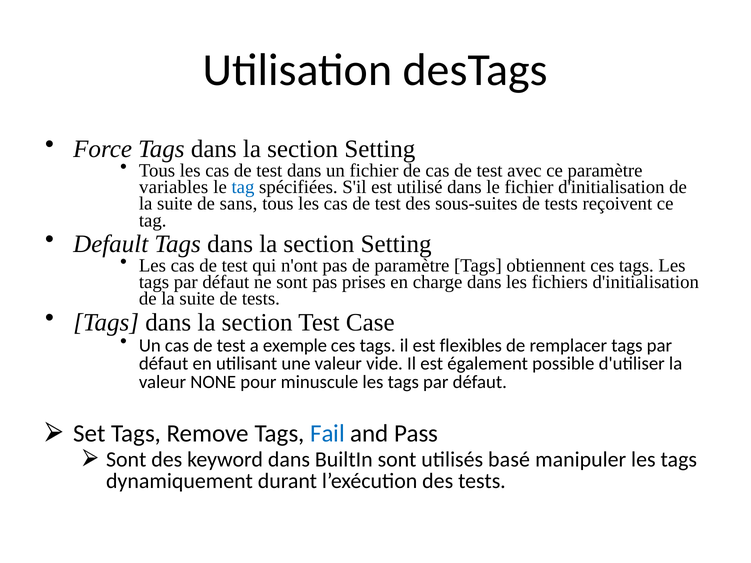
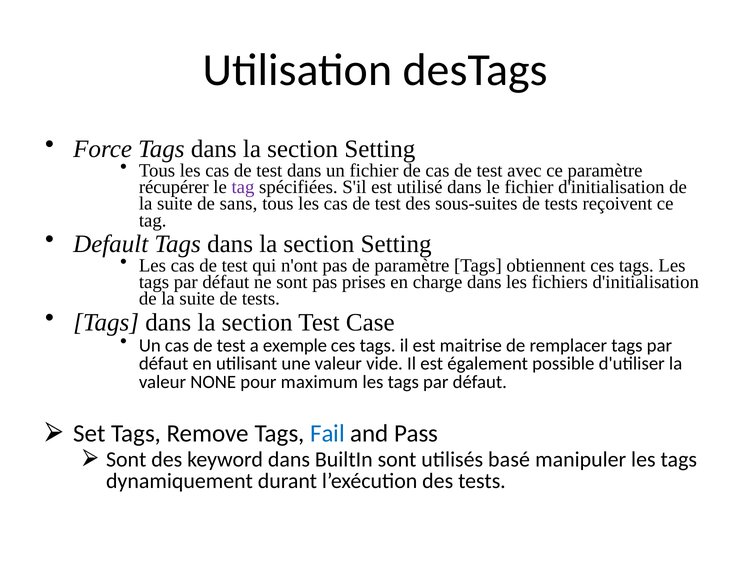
variables: variables -> récupérer (174, 187)
tag colour: blue -> purple (243, 187)
flexibles: flexibles -> maitrise (471, 346)
minuscule: minuscule -> maximum (319, 382)
